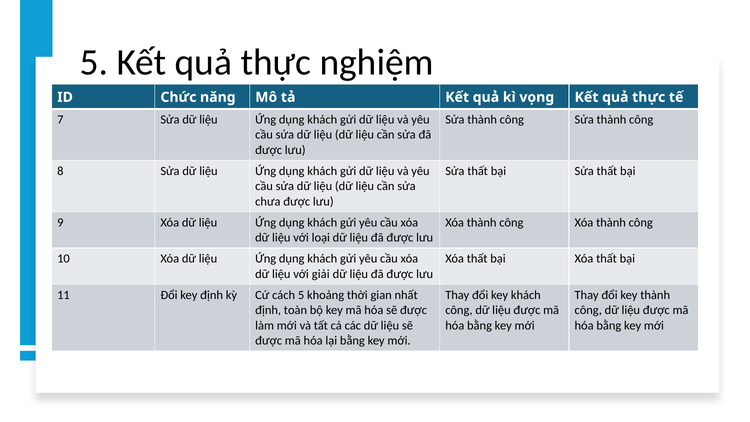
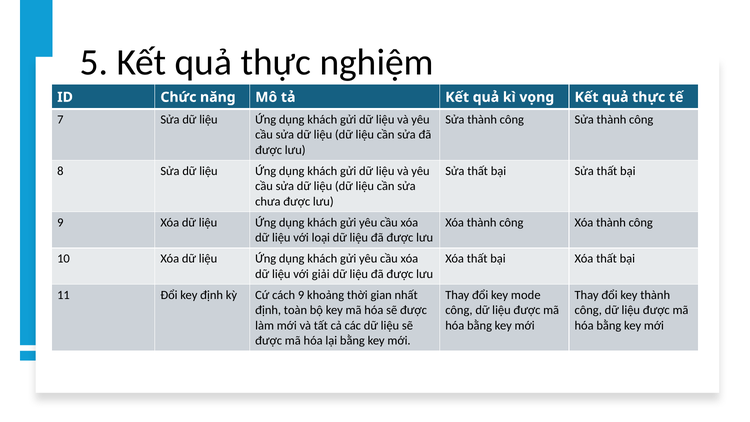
cách 5: 5 -> 9 (301, 295)
key khách: khách -> mode (526, 295)
